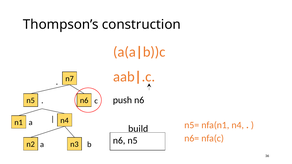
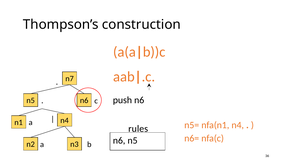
build: build -> rules (138, 129)
